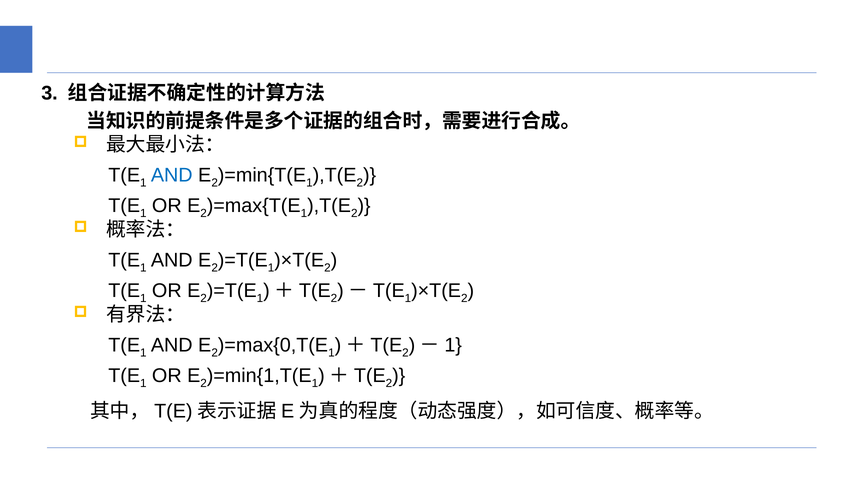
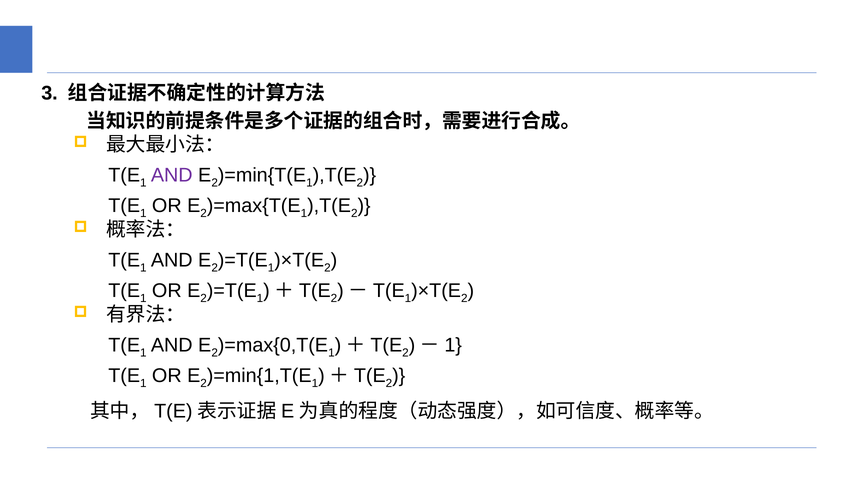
AND colour: blue -> purple (172, 175)
